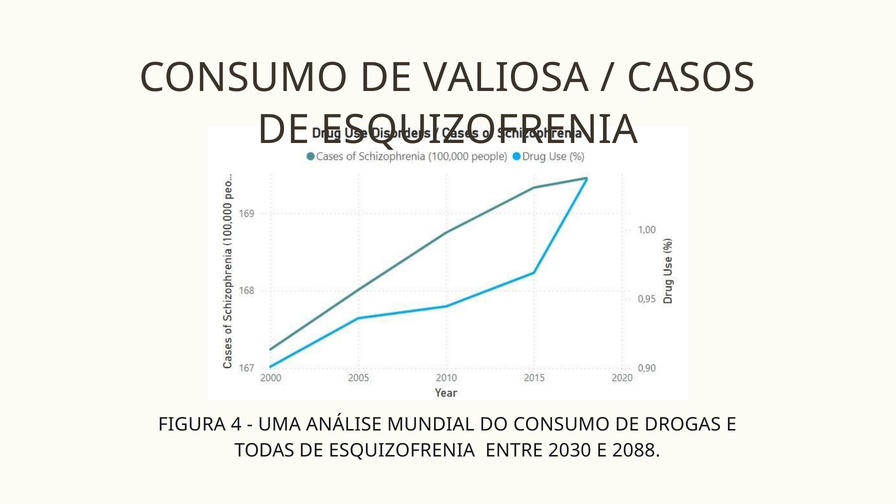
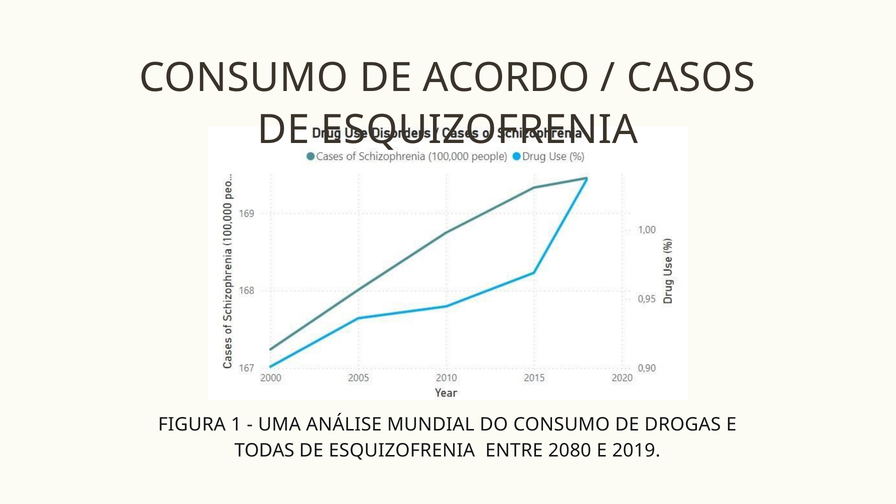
VALIOSA: VALIOSA -> ACORDO (506, 78)
4: 4 -> 1 (236, 425)
2030: 2030 -> 2080 (570, 451)
2088: 2088 -> 2019 (636, 451)
